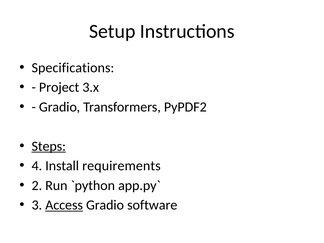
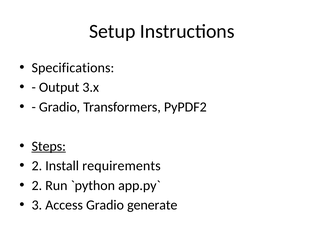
Project: Project -> Output (59, 87)
4: 4 -> 2 (37, 166)
Access underline: present -> none (64, 205)
software: software -> generate (152, 205)
